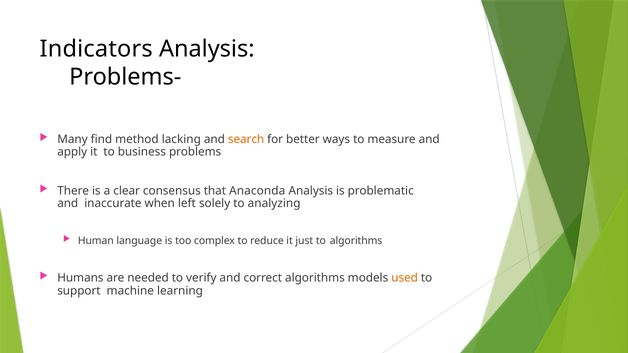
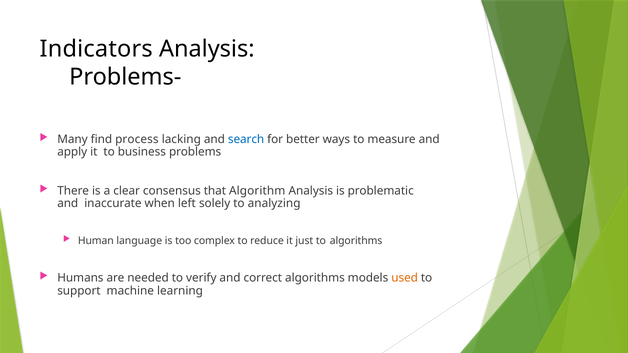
method: method -> process (137, 139)
search colour: orange -> blue (246, 139)
Anaconda: Anaconda -> Algorithm (257, 191)
